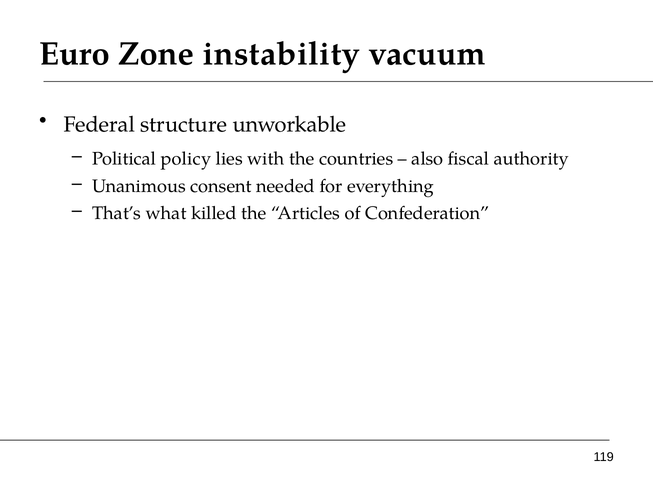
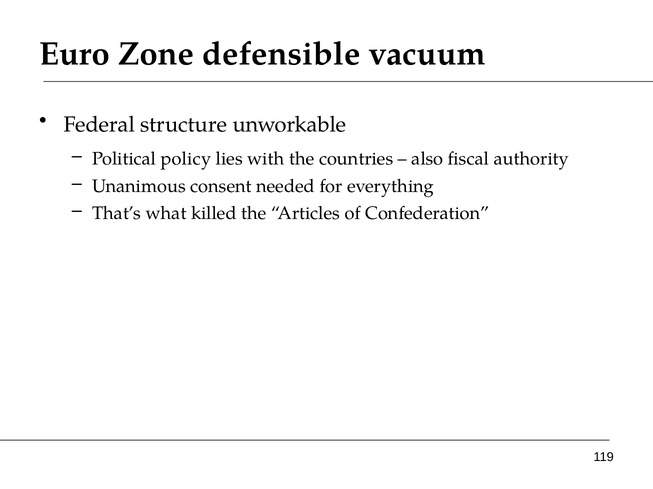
instability: instability -> defensible (281, 54)
